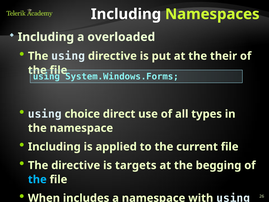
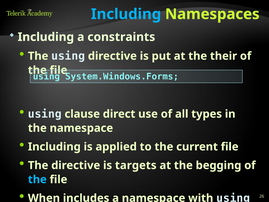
Including colour: white -> light blue (126, 14)
overloaded: overloaded -> constraints (121, 37)
choice: choice -> clause (82, 114)
